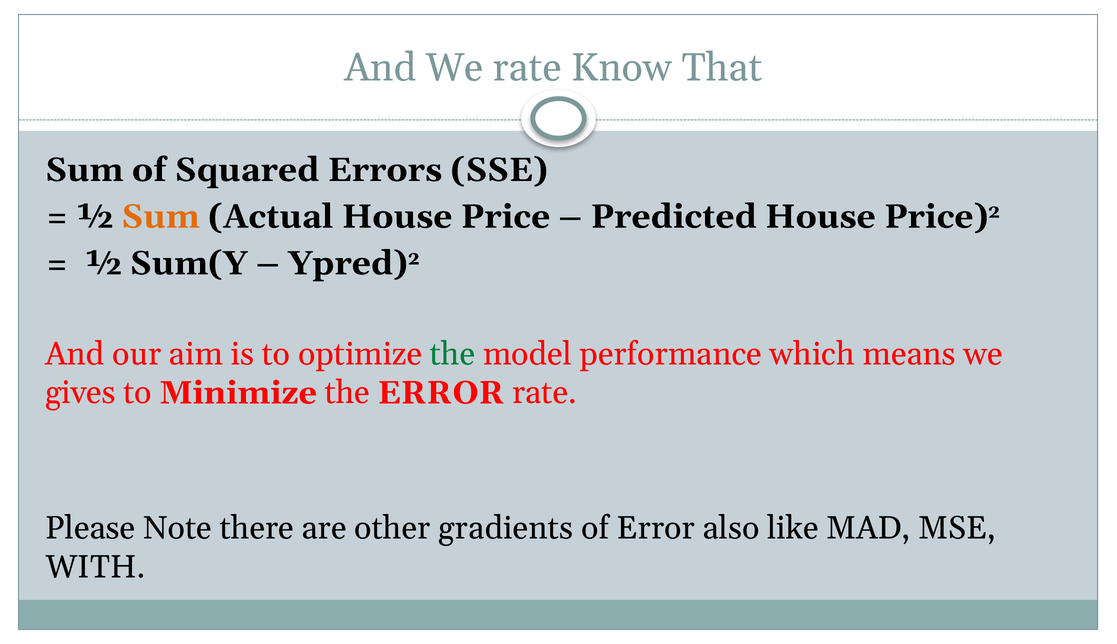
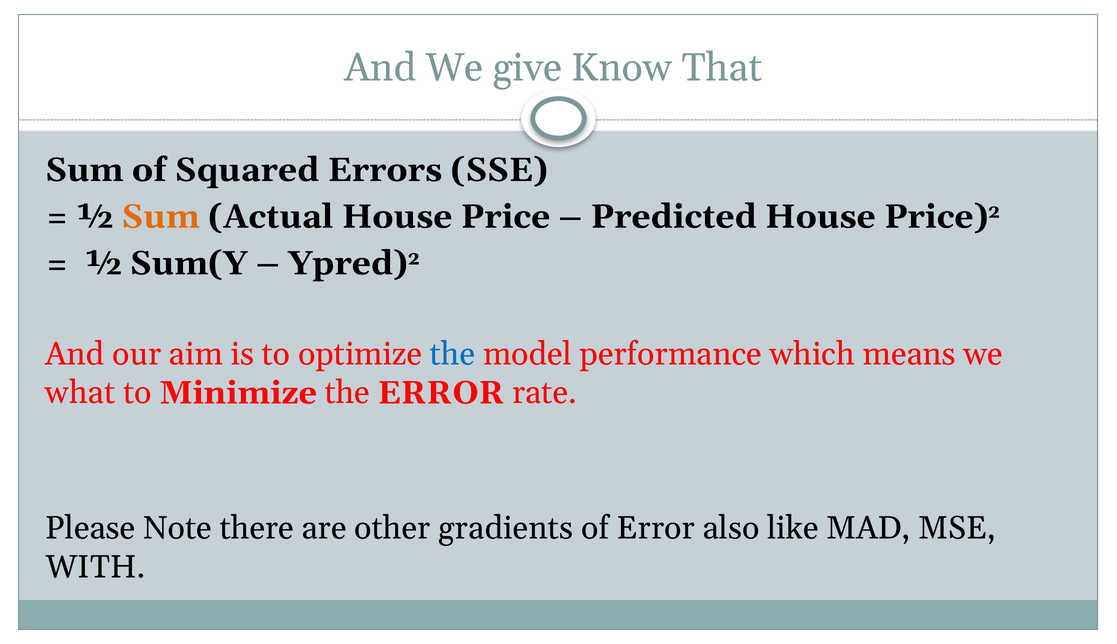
We rate: rate -> give (527, 68)
the colour: green -> blue (453, 354)
gives: gives -> what (80, 393)
